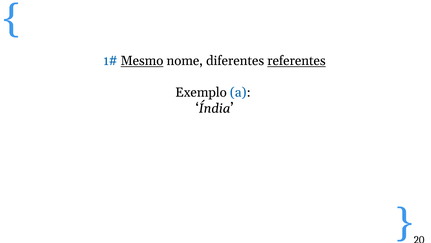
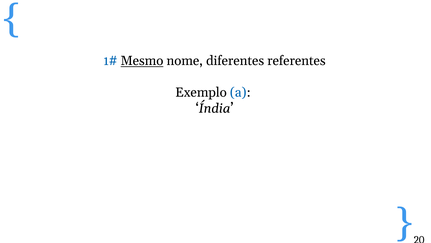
referentes underline: present -> none (296, 61)
